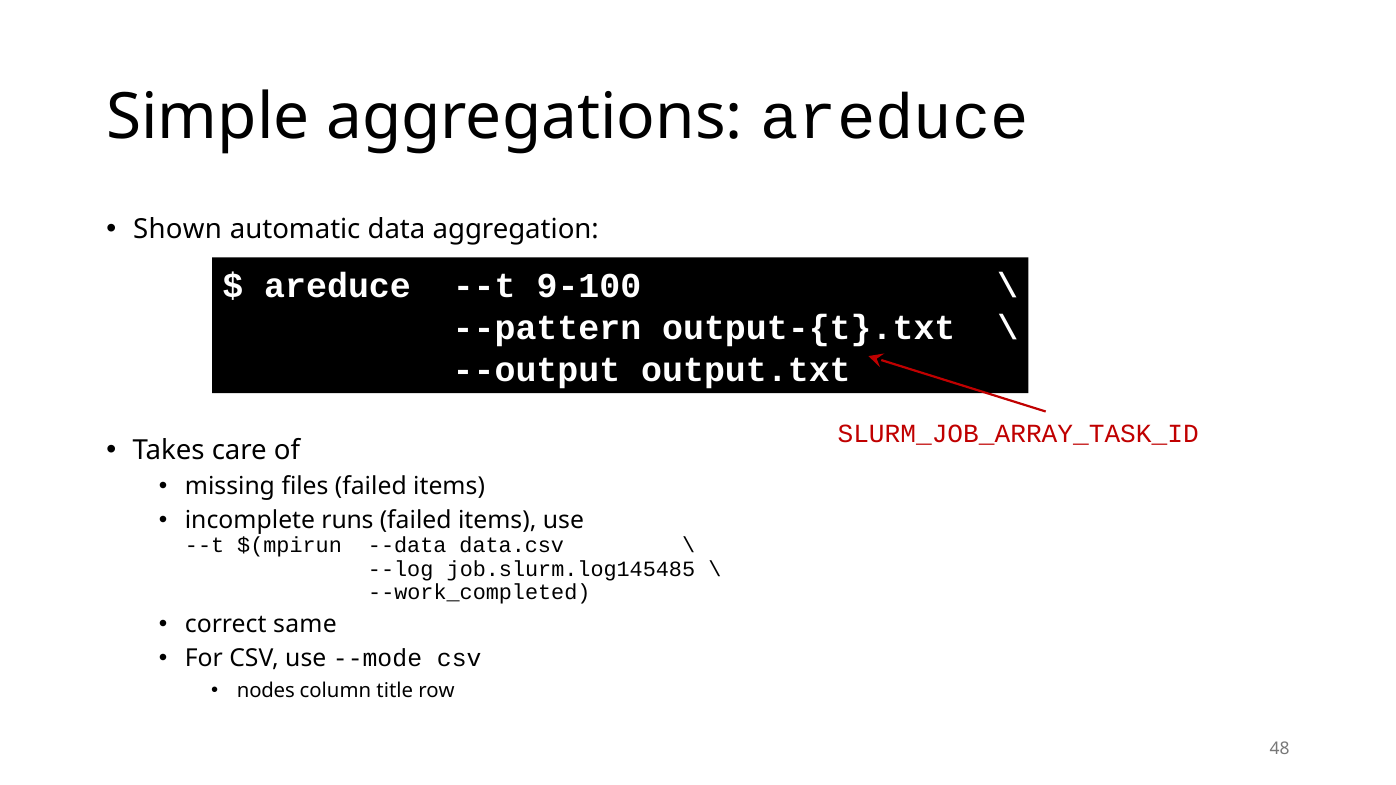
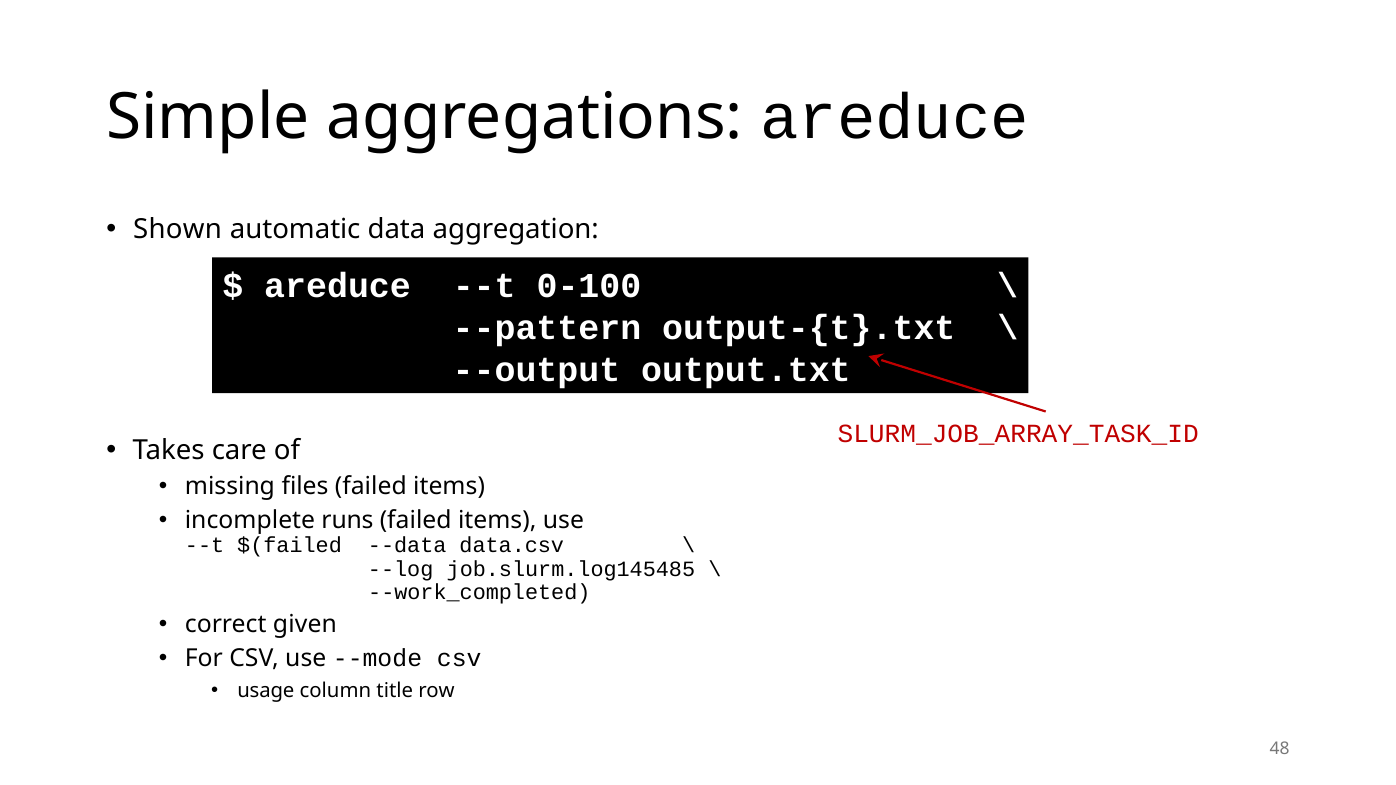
9-100: 9-100 -> 0-100 (589, 286)
$(mpirun: $(mpirun -> $(failed (290, 545)
same: same -> given (305, 625)
nodes: nodes -> usage (266, 691)
